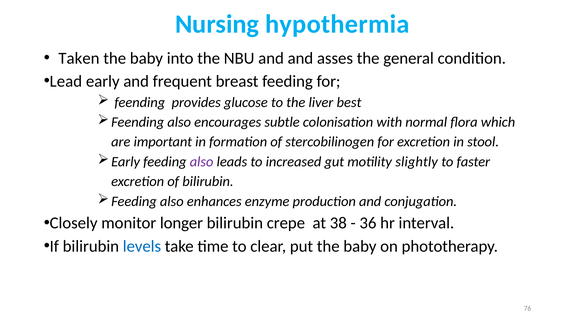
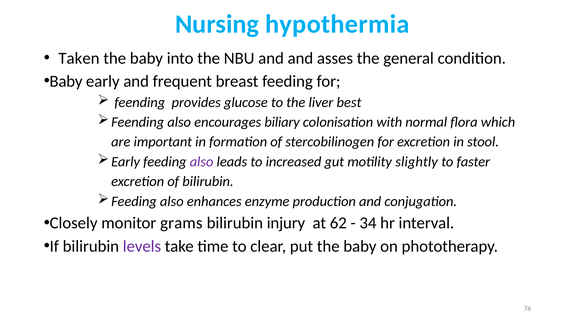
Lead: Lead -> Baby (66, 81)
subtle: subtle -> biliary (282, 122)
longer: longer -> grams (181, 223)
crepe: crepe -> injury (286, 223)
38: 38 -> 62 (338, 223)
36: 36 -> 34 (368, 223)
levels colour: blue -> purple (142, 247)
